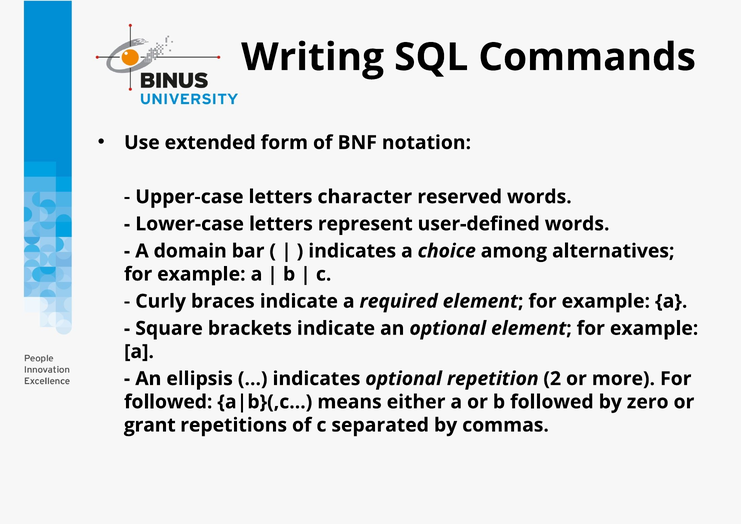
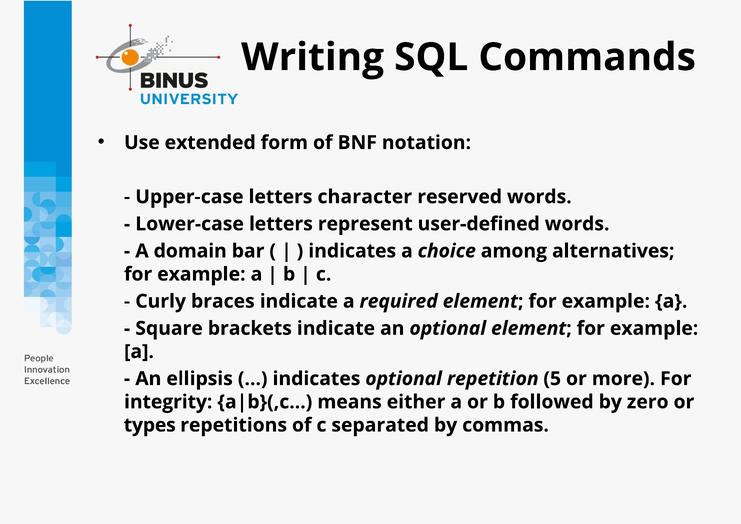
2: 2 -> 5 (552, 379)
followed: followed -> integrity (168, 402)
grant: grant -> types (150, 425)
